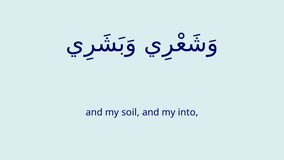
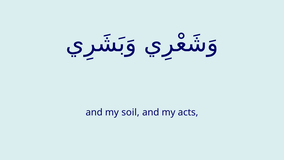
into: into -> acts (188, 112)
